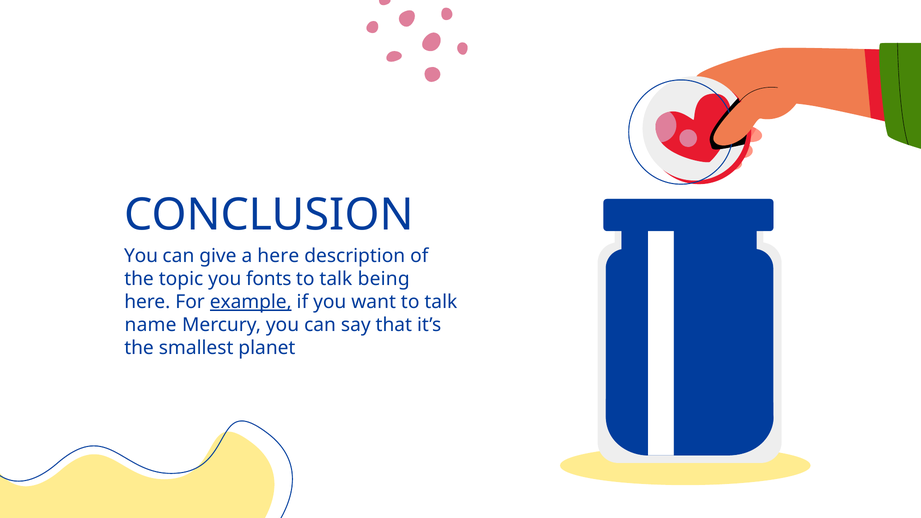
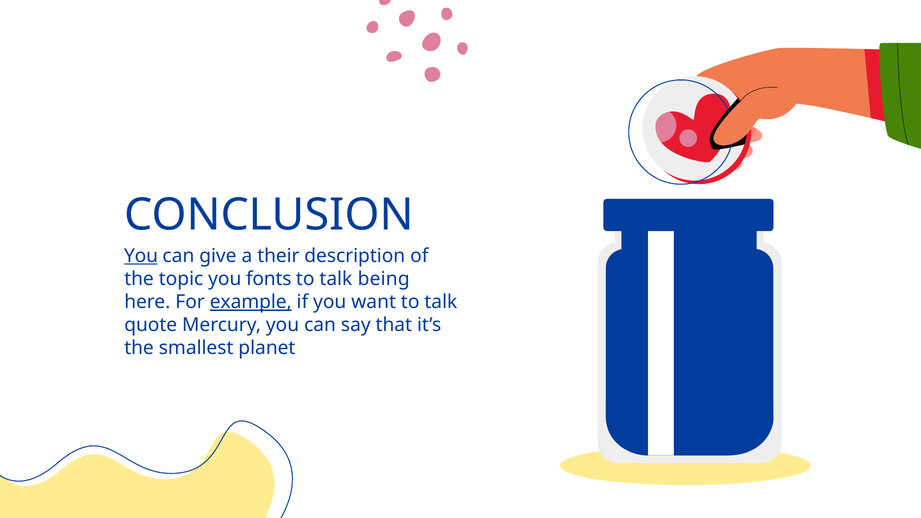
You underline: none -> present (141, 256)
a here: here -> their (278, 256)
name: name -> quote (151, 325)
